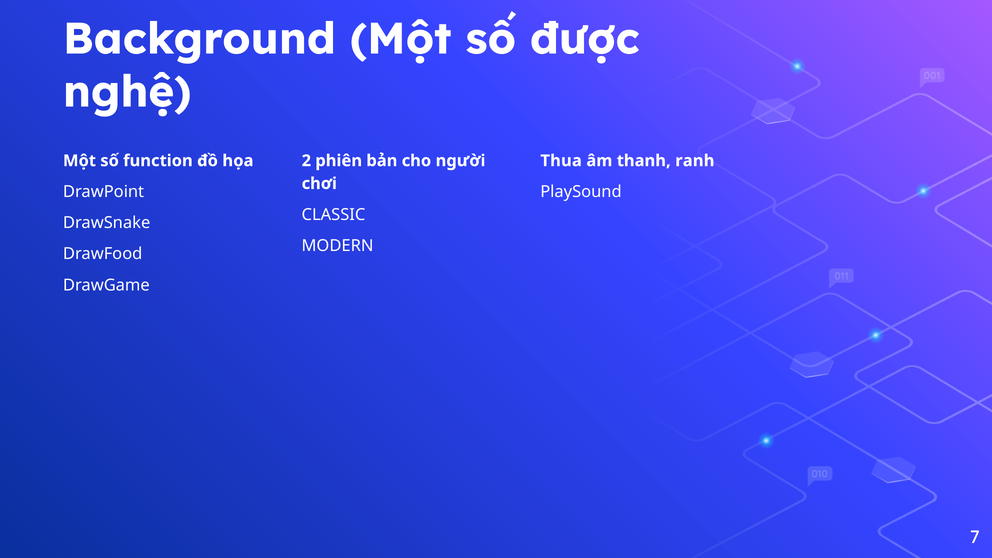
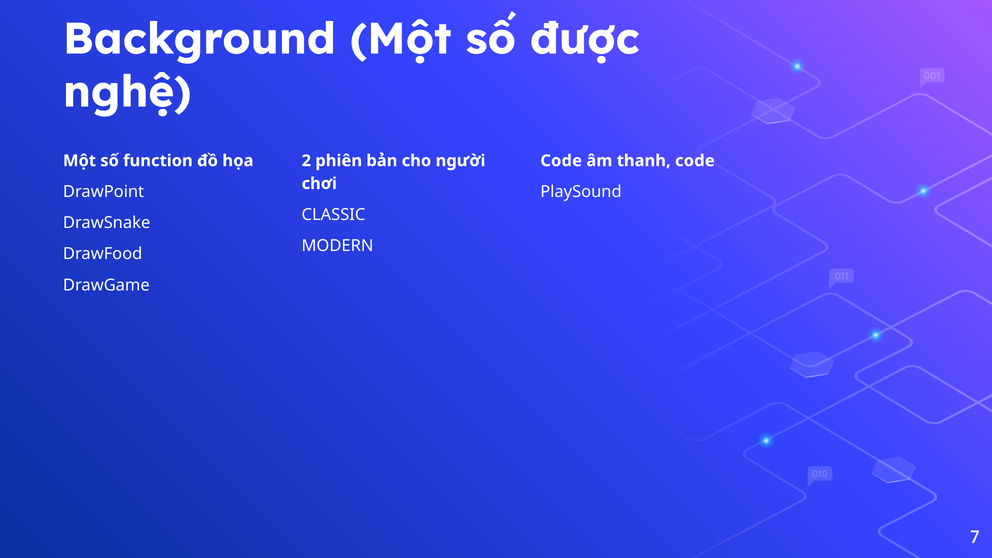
Thua: Thua -> Code (561, 161)
thanh ranh: ranh -> code (695, 161)
